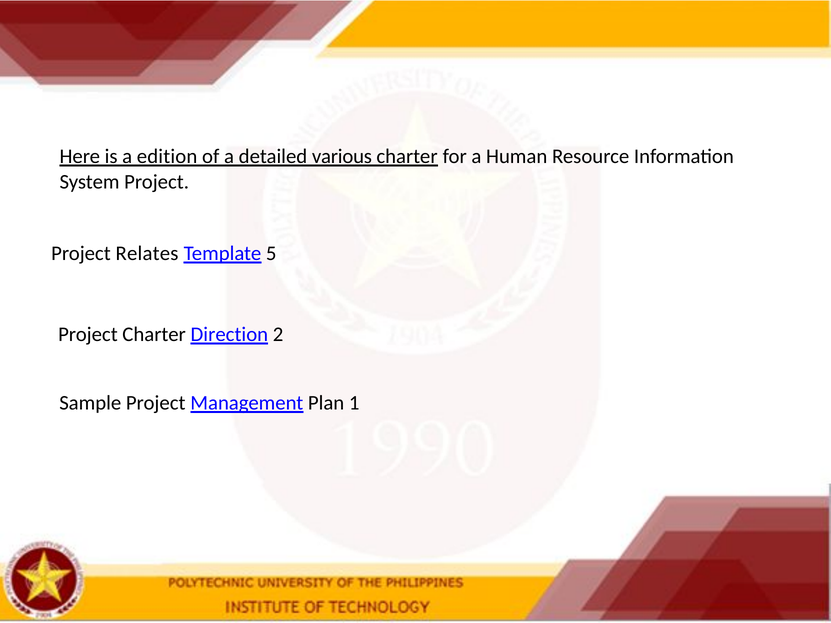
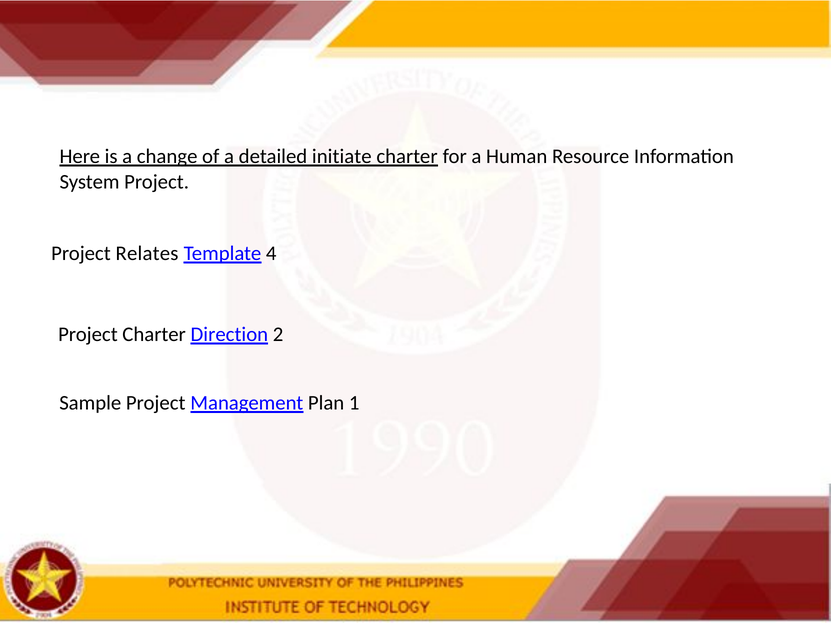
edition: edition -> change (167, 156)
various: various -> initiate (342, 156)
5: 5 -> 4 (271, 253)
